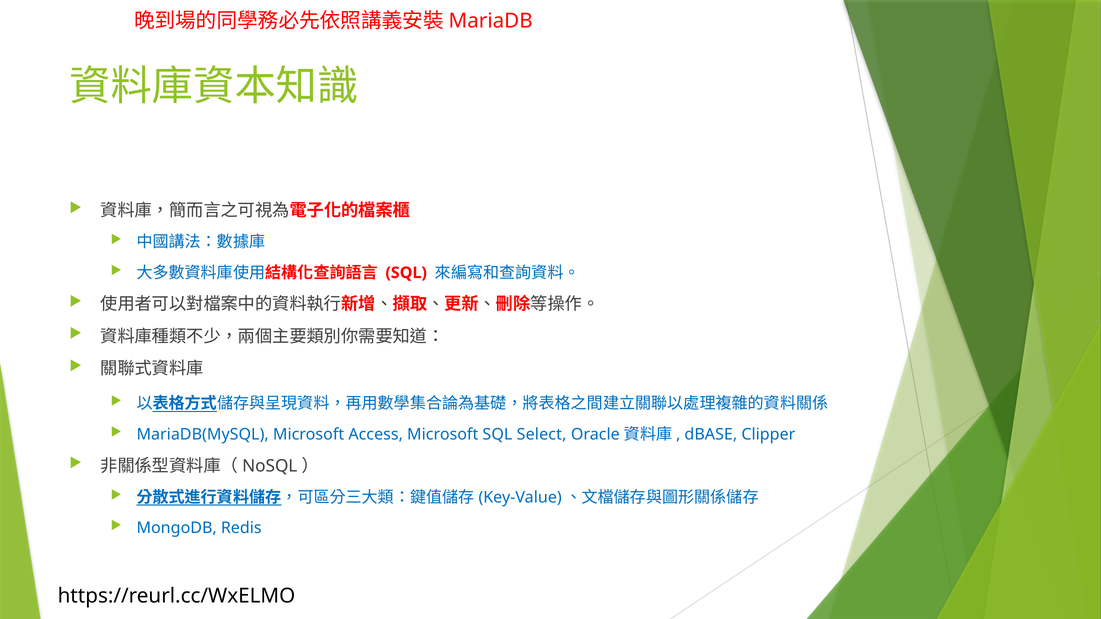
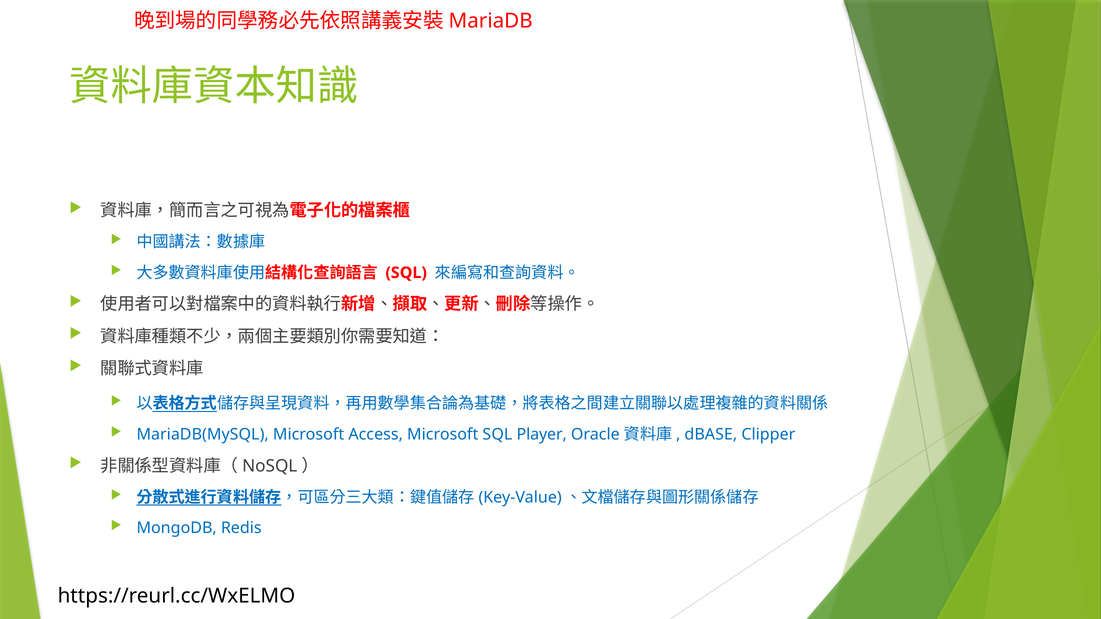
Select: Select -> Player (542, 435)
